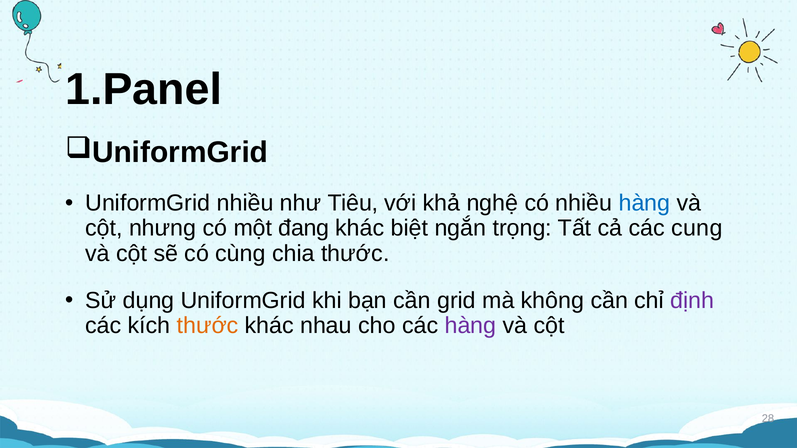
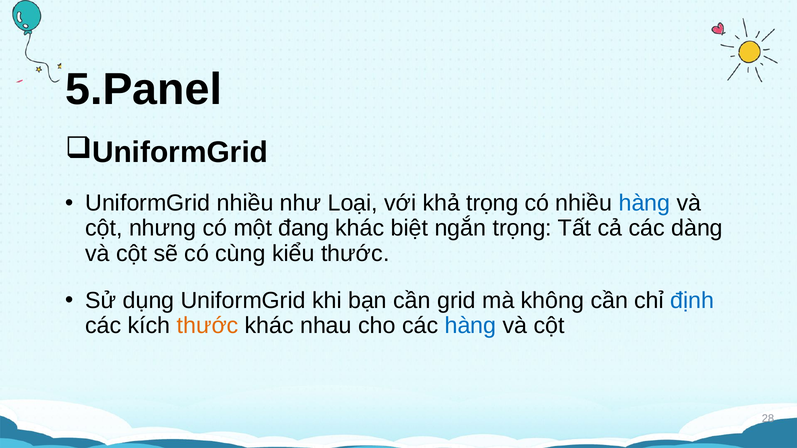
1.Panel: 1.Panel -> 5.Panel (144, 89)
Tiêu: Tiêu -> Loại (353, 203)
khả nghệ: nghệ -> trọng (492, 203)
cung: cung -> dàng (697, 228)
chia: chia -> kiểu (293, 254)
định colour: purple -> blue (692, 301)
hàng colour: purple -> blue (470, 326)
